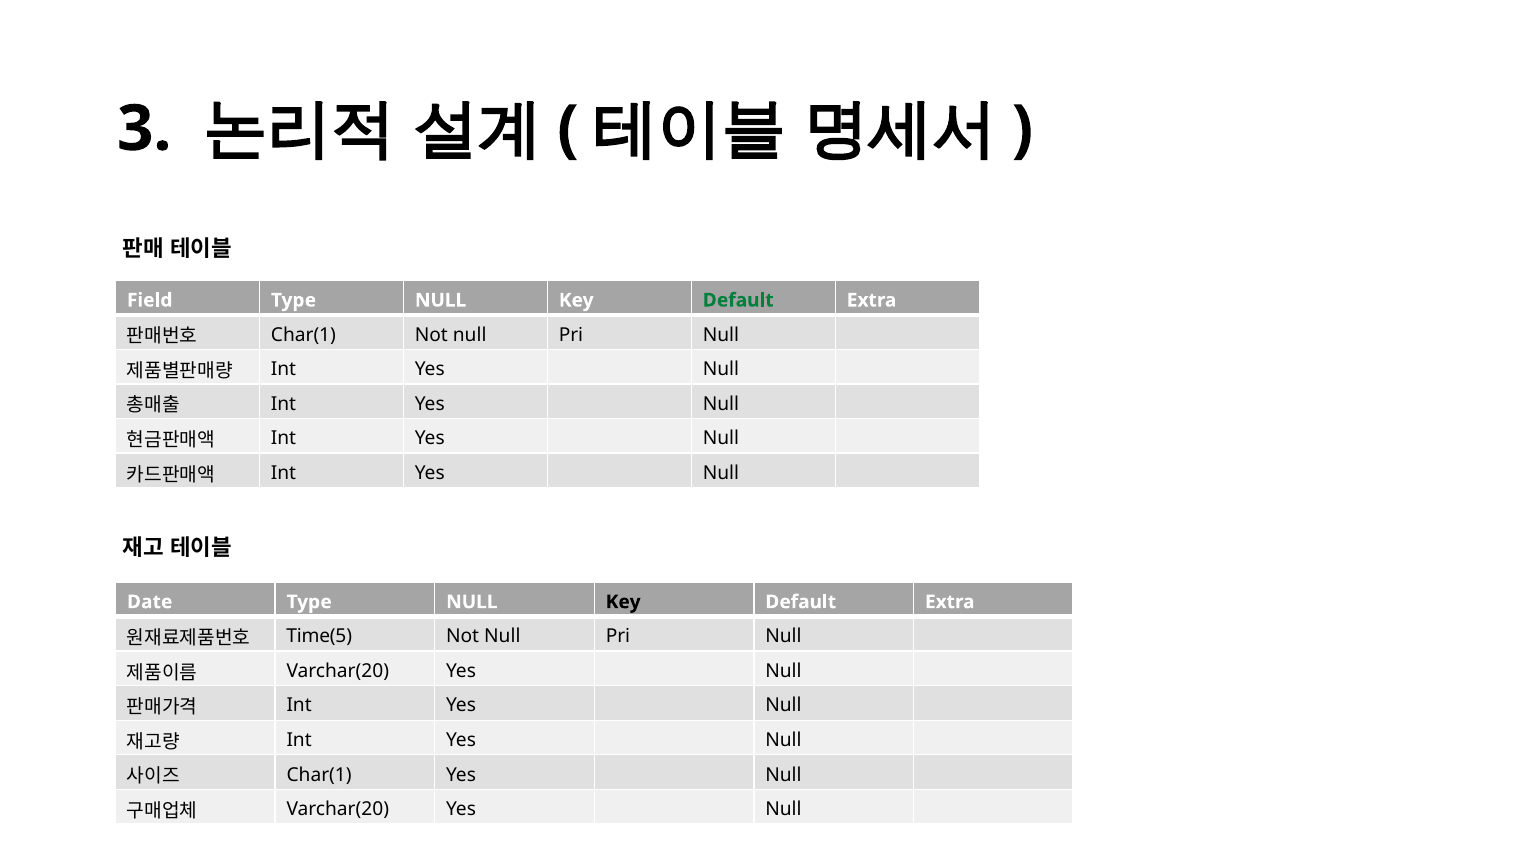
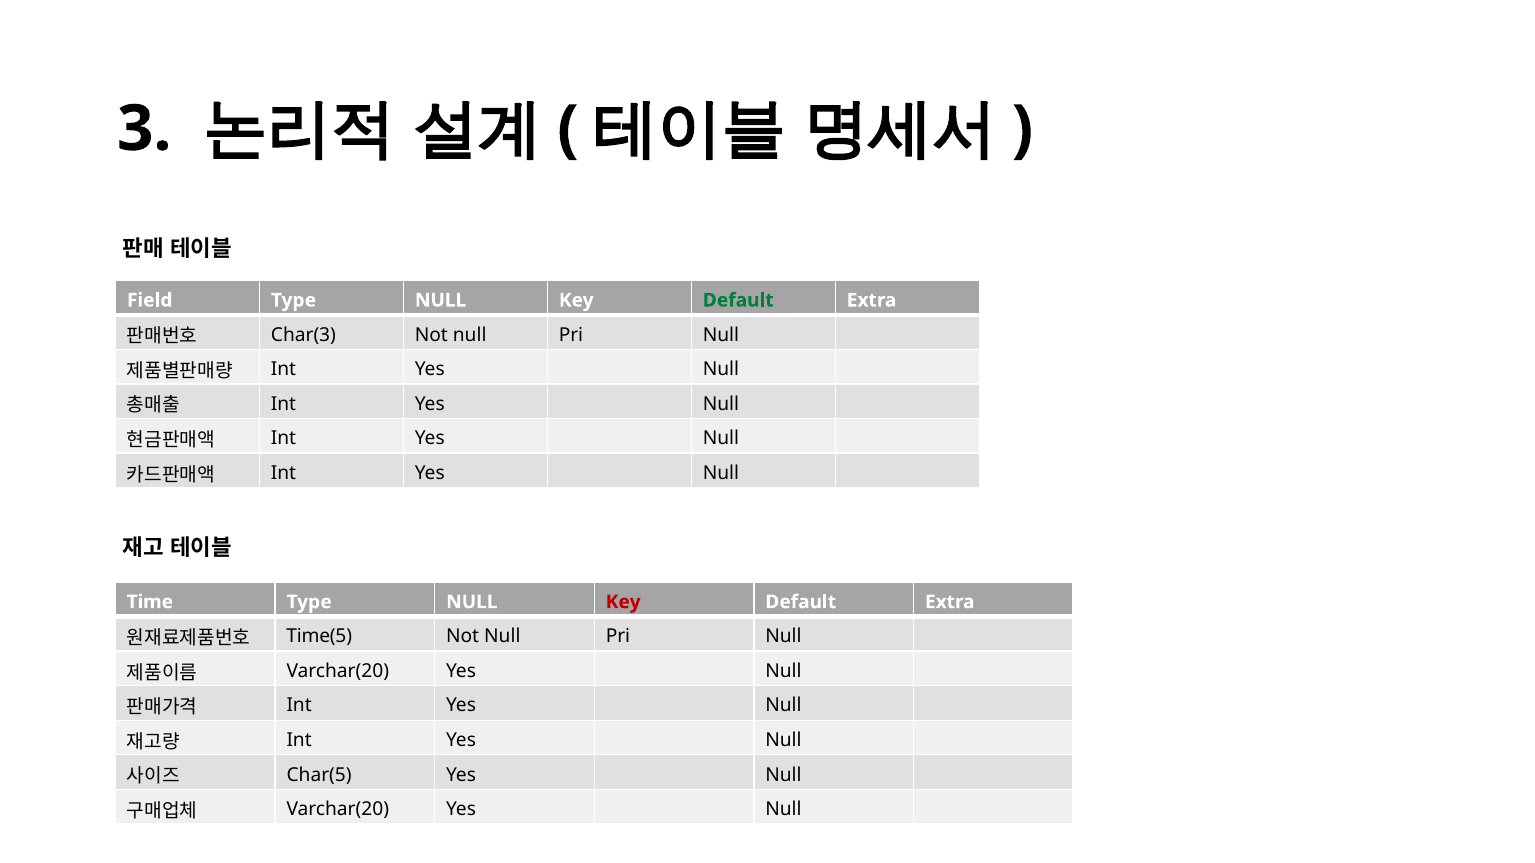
Char(1: Char(1 -> Char(3 (303, 335)
Date: Date -> Time (150, 602)
Key colour: black -> red (623, 602)
Char(1: Char(1 -> Char(5 (319, 775)
